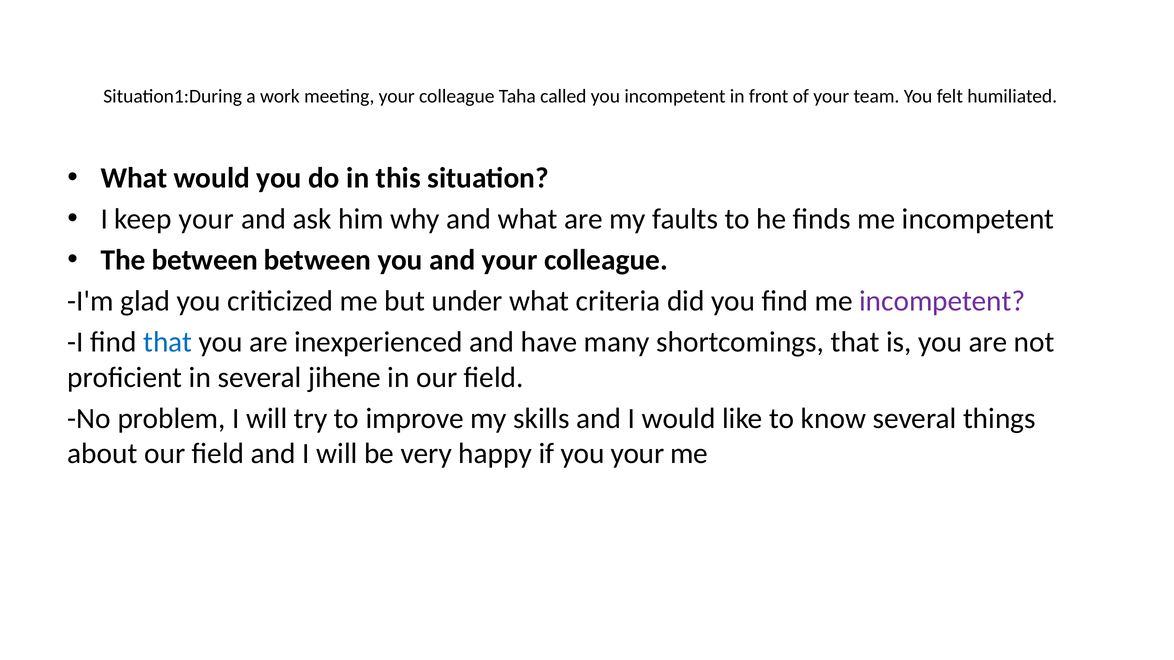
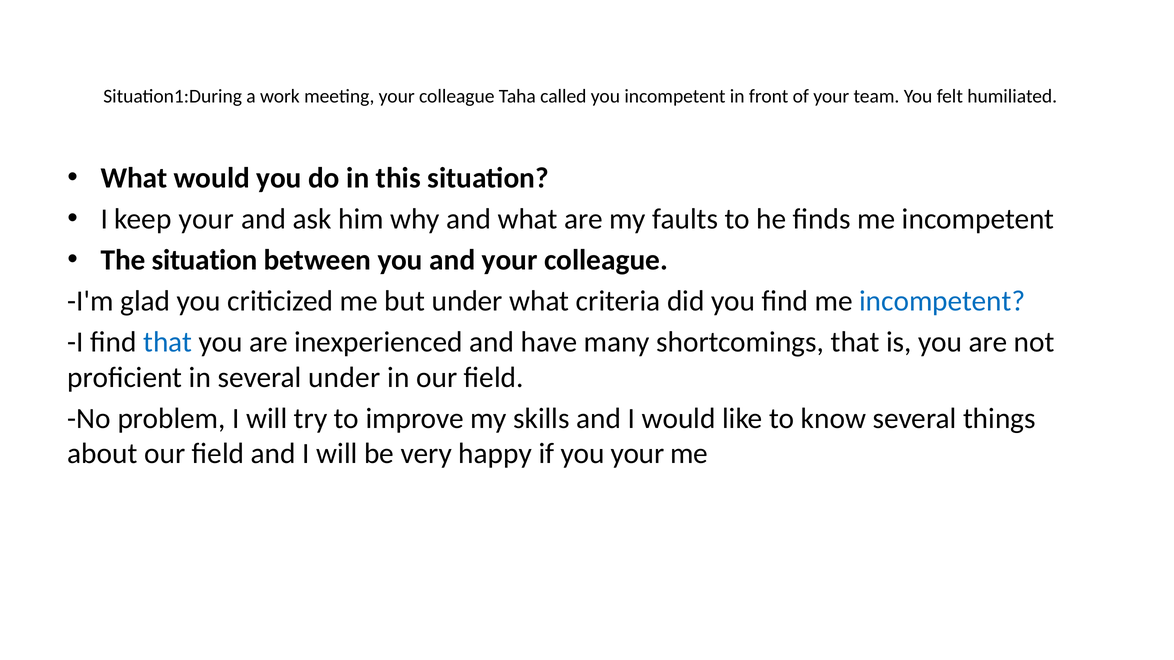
The between: between -> situation (205, 260)
incompetent colour: purple -> blue (942, 301)
several jihene: jihene -> under (344, 378)
